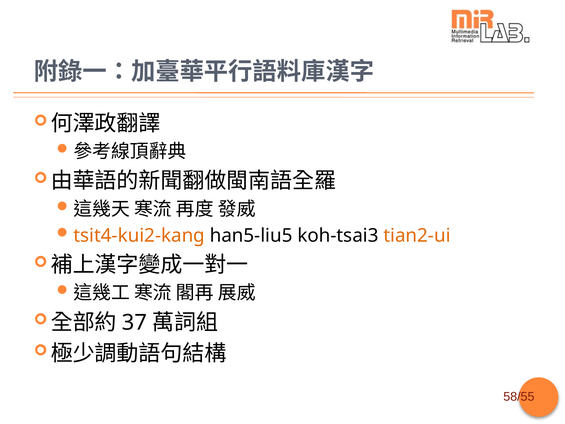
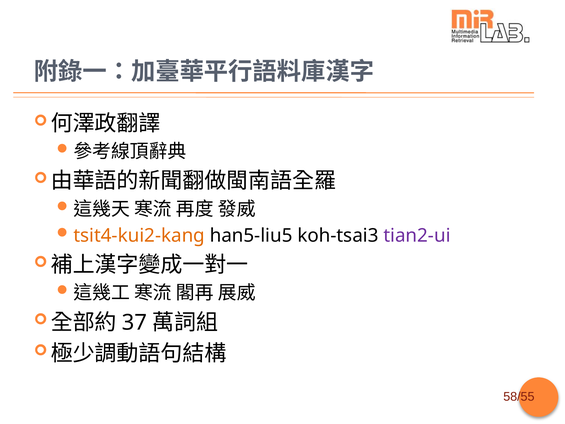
tian2-ui colour: orange -> purple (417, 235)
